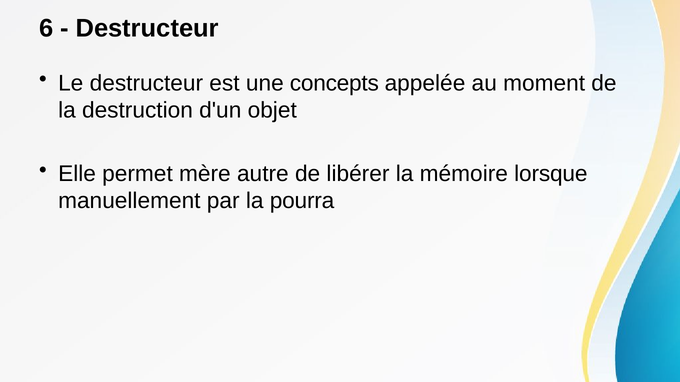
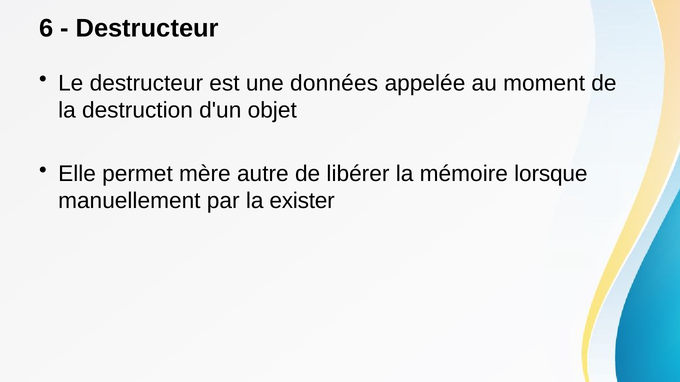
concepts: concepts -> données (334, 83)
pourra: pourra -> exister (302, 201)
